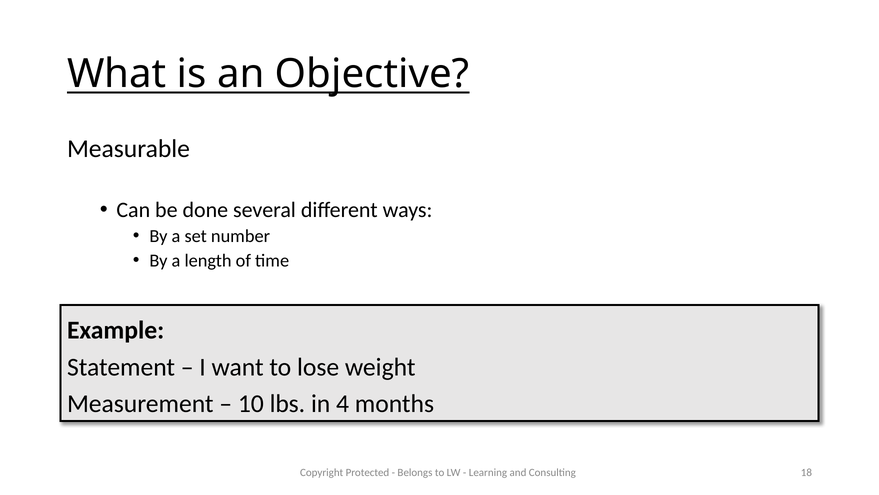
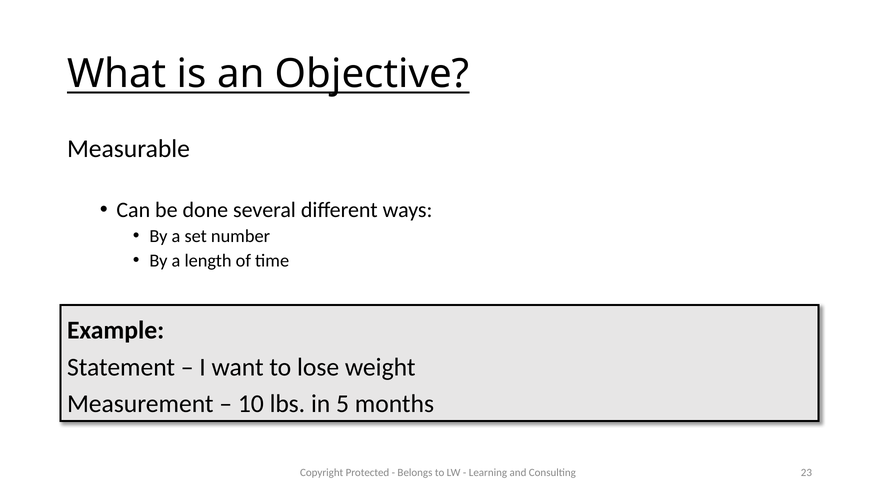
4: 4 -> 5 (343, 403)
18: 18 -> 23 (806, 472)
